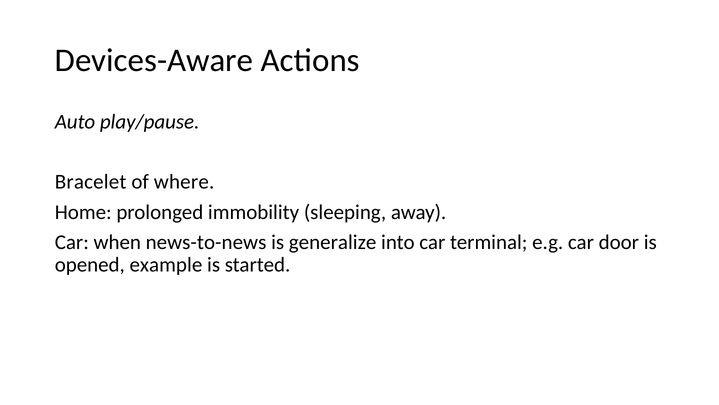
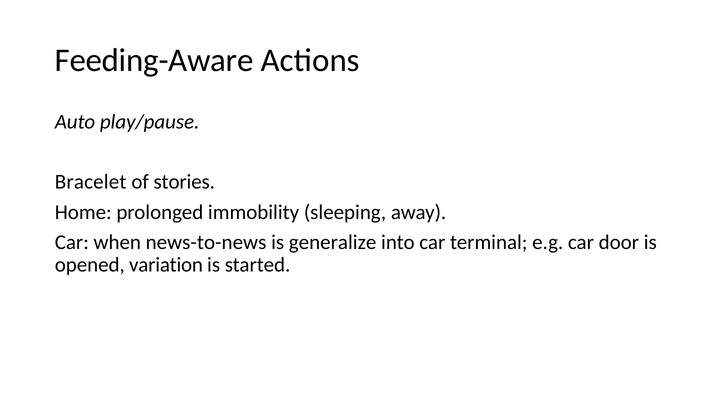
Devices-Aware: Devices-Aware -> Feeding-Aware (154, 60)
where: where -> stories (184, 182)
example: example -> variation (166, 265)
